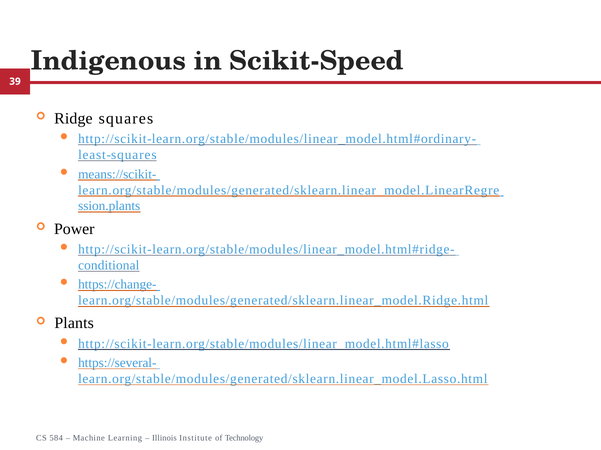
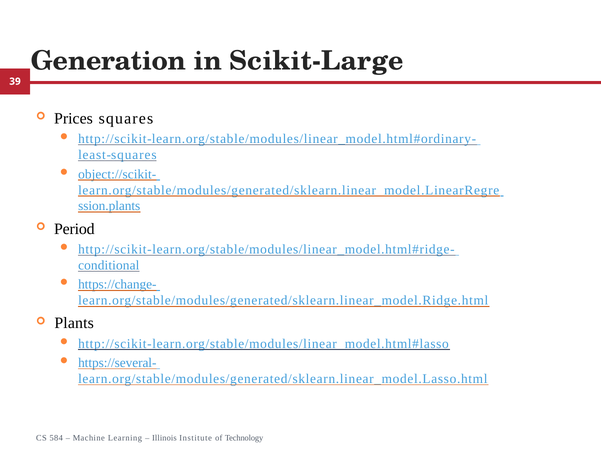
Indigenous: Indigenous -> Generation (109, 61)
Scikit-Speed: Scikit-Speed -> Scikit-Large (316, 61)
Ridge: Ridge -> Prices (73, 119)
means://scikit-: means://scikit- -> object://scikit- (117, 174)
Power: Power -> Period (74, 229)
